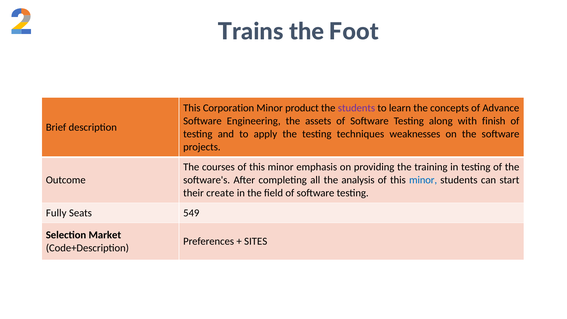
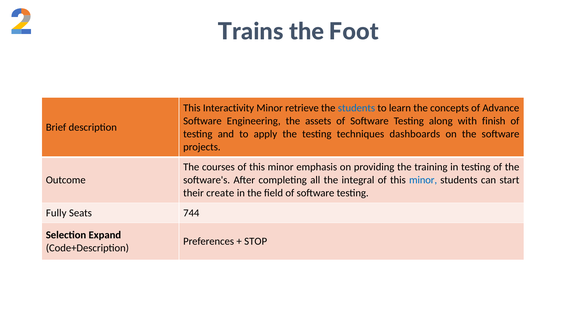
Corporation: Corporation -> Interactivity (228, 108)
product: product -> retrieve (302, 108)
students colour: purple -> blue (357, 108)
weaknesses: weaknesses -> dashboards (415, 134)
analysis: analysis -> integral (358, 180)
549: 549 -> 744 (191, 213)
Market: Market -> Expand (105, 235)
SITES: SITES -> STOP (256, 241)
